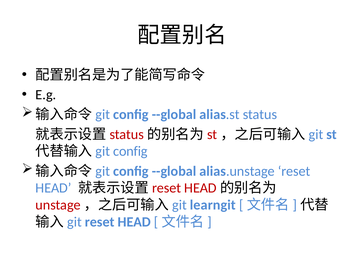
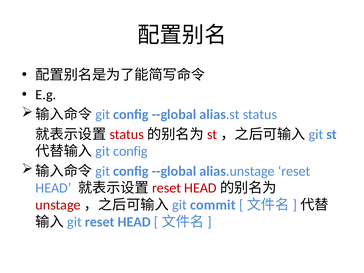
learngit: learngit -> commit (213, 205)
